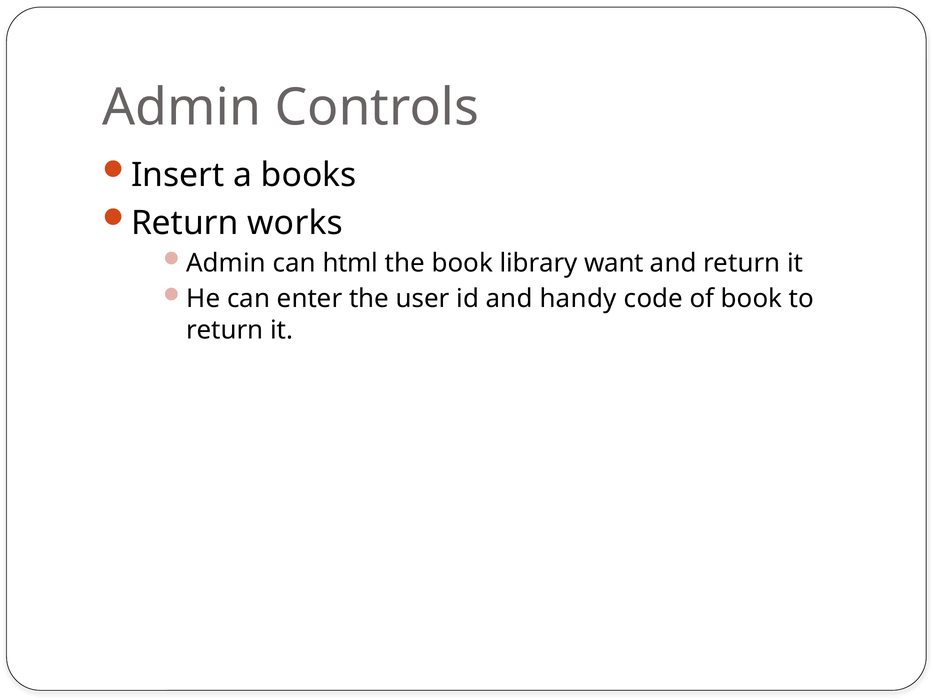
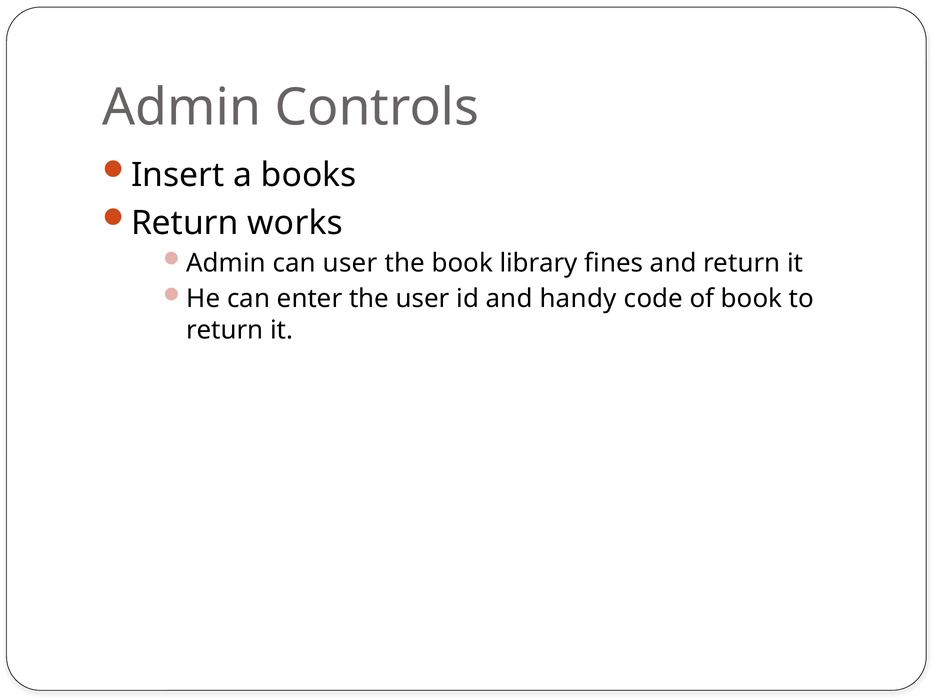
can html: html -> user (350, 263)
want: want -> fines (614, 263)
